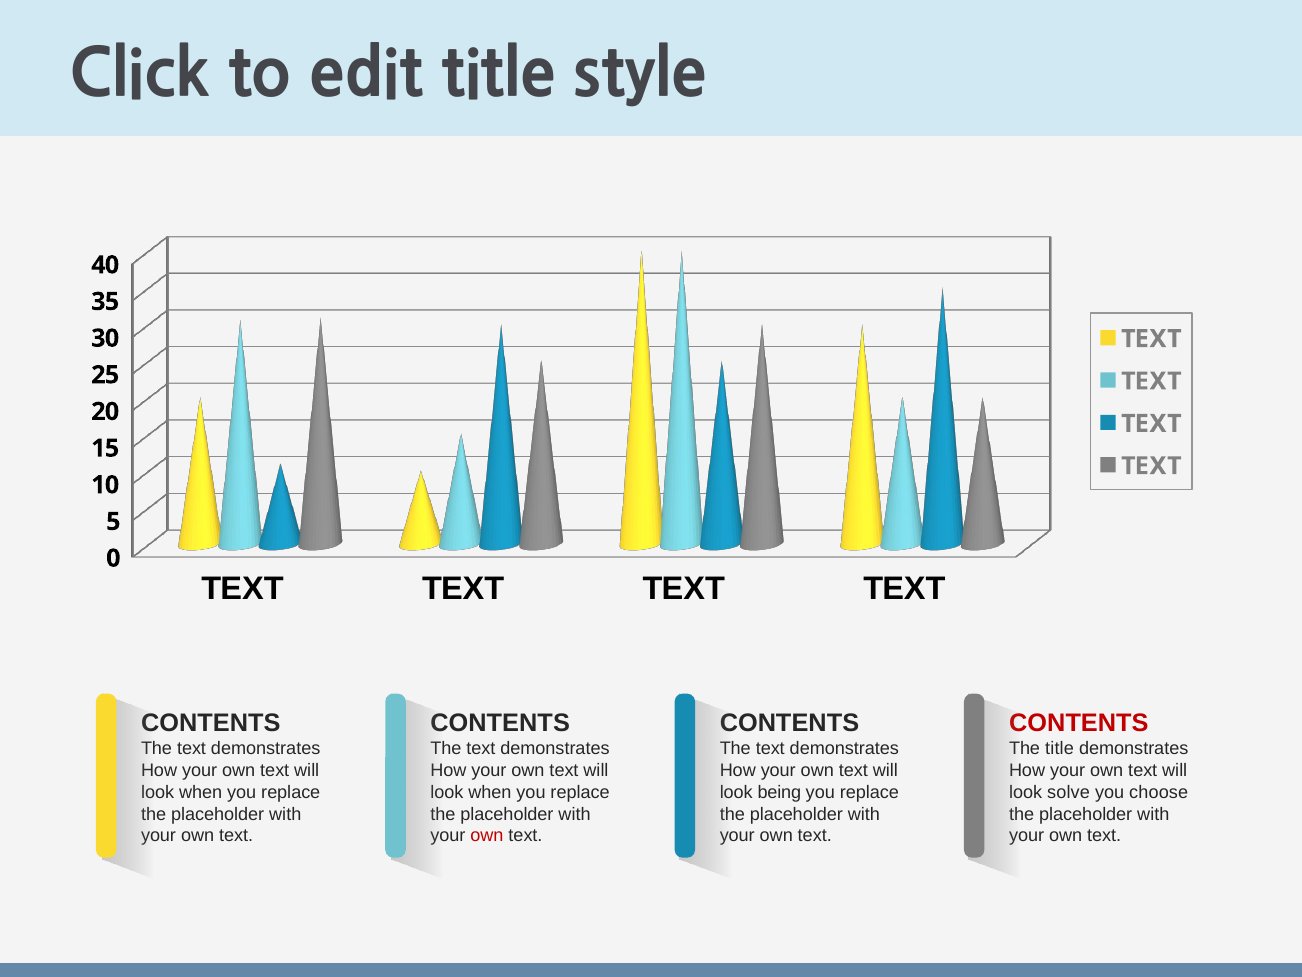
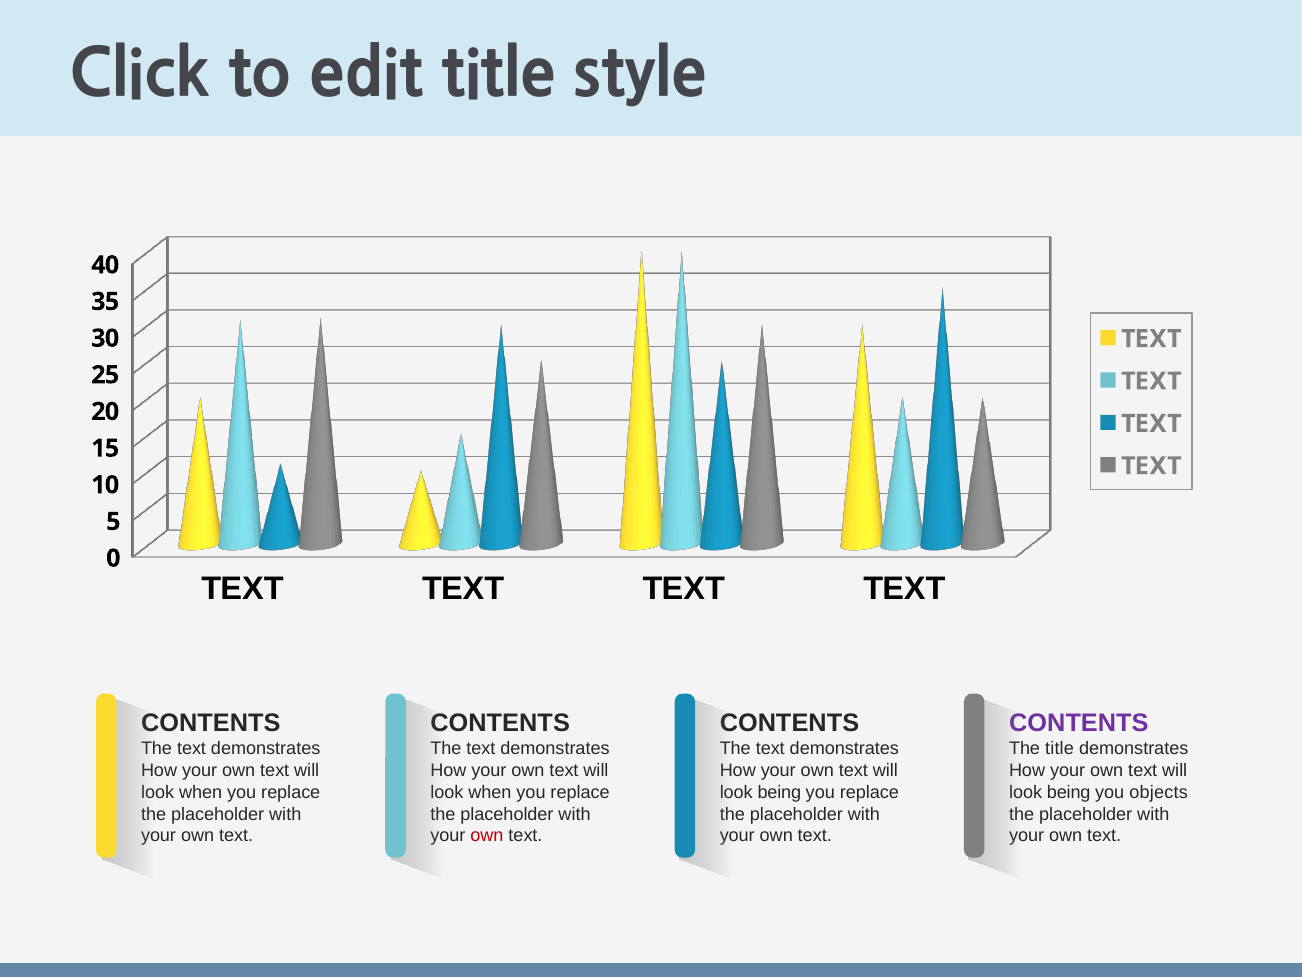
CONTENTS colour: red -> purple (1079, 723)
solve: solve -> being (1069, 792)
choose: choose -> objects (1159, 792)
